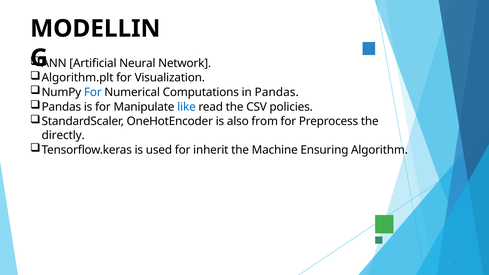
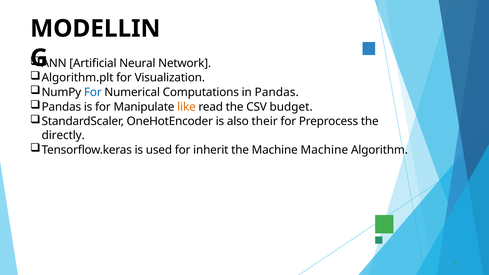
like colour: blue -> orange (187, 107)
policies: policies -> budget (291, 107)
from: from -> their (265, 121)
Machine Ensuring: Ensuring -> Machine (324, 150)
